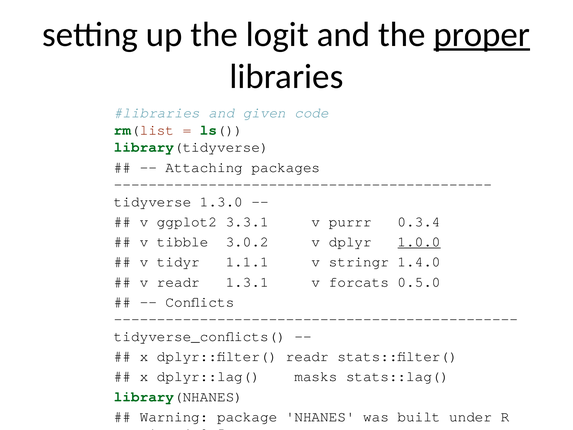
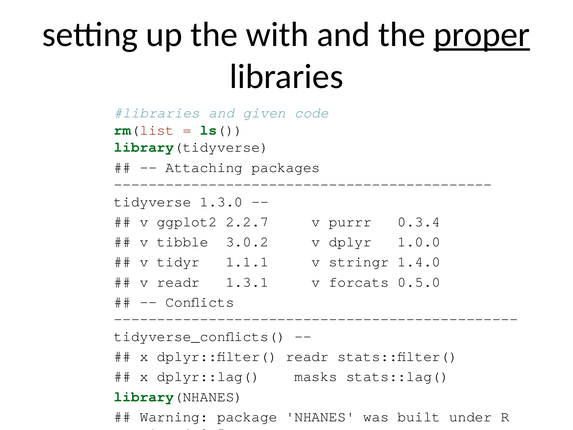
the logit: logit -> with (277, 34)
3.3.1: 3.3.1 -> 2.2.7 (247, 222)
1.0.0 underline: present -> none (419, 242)
